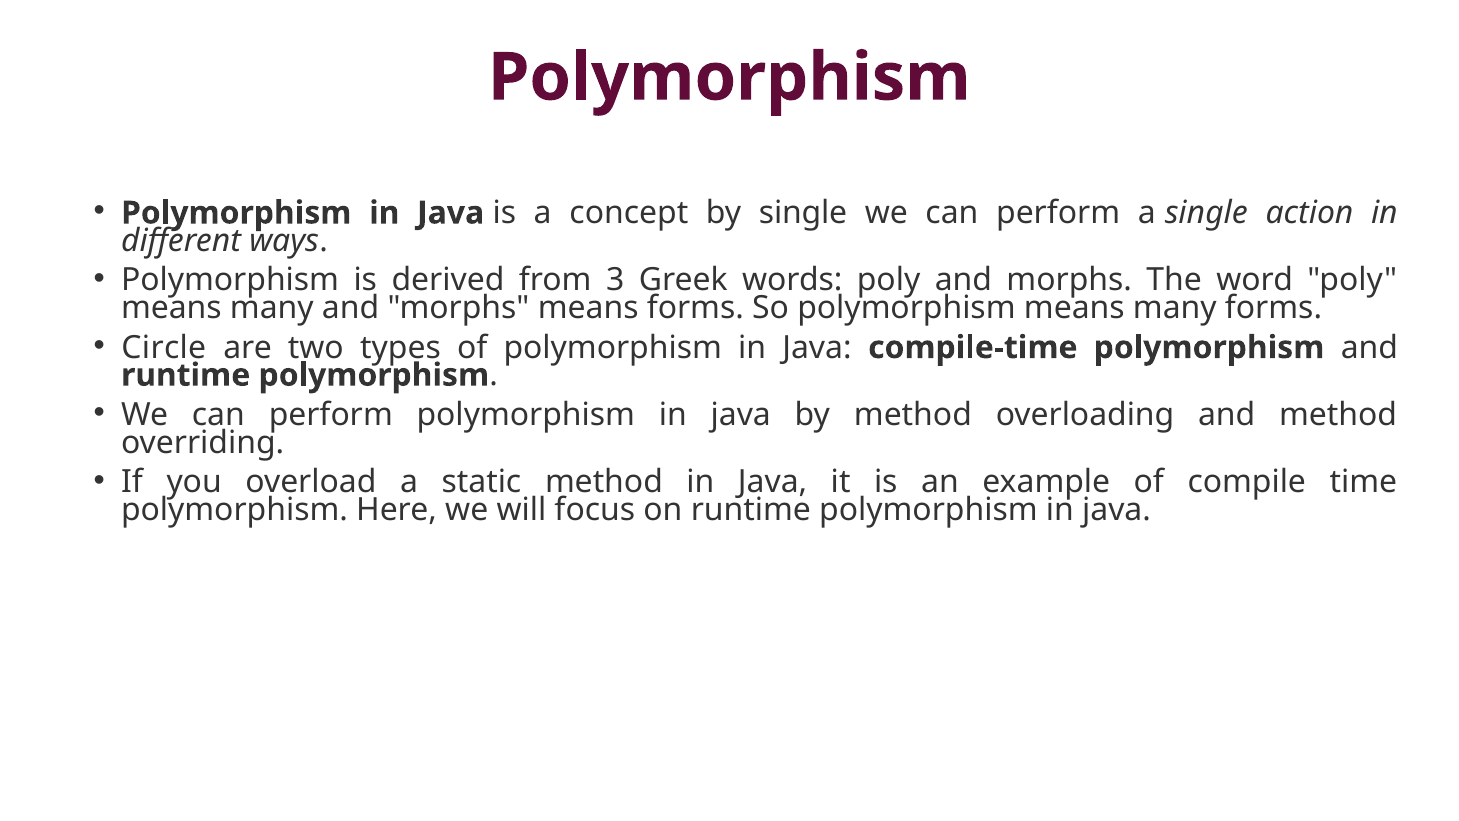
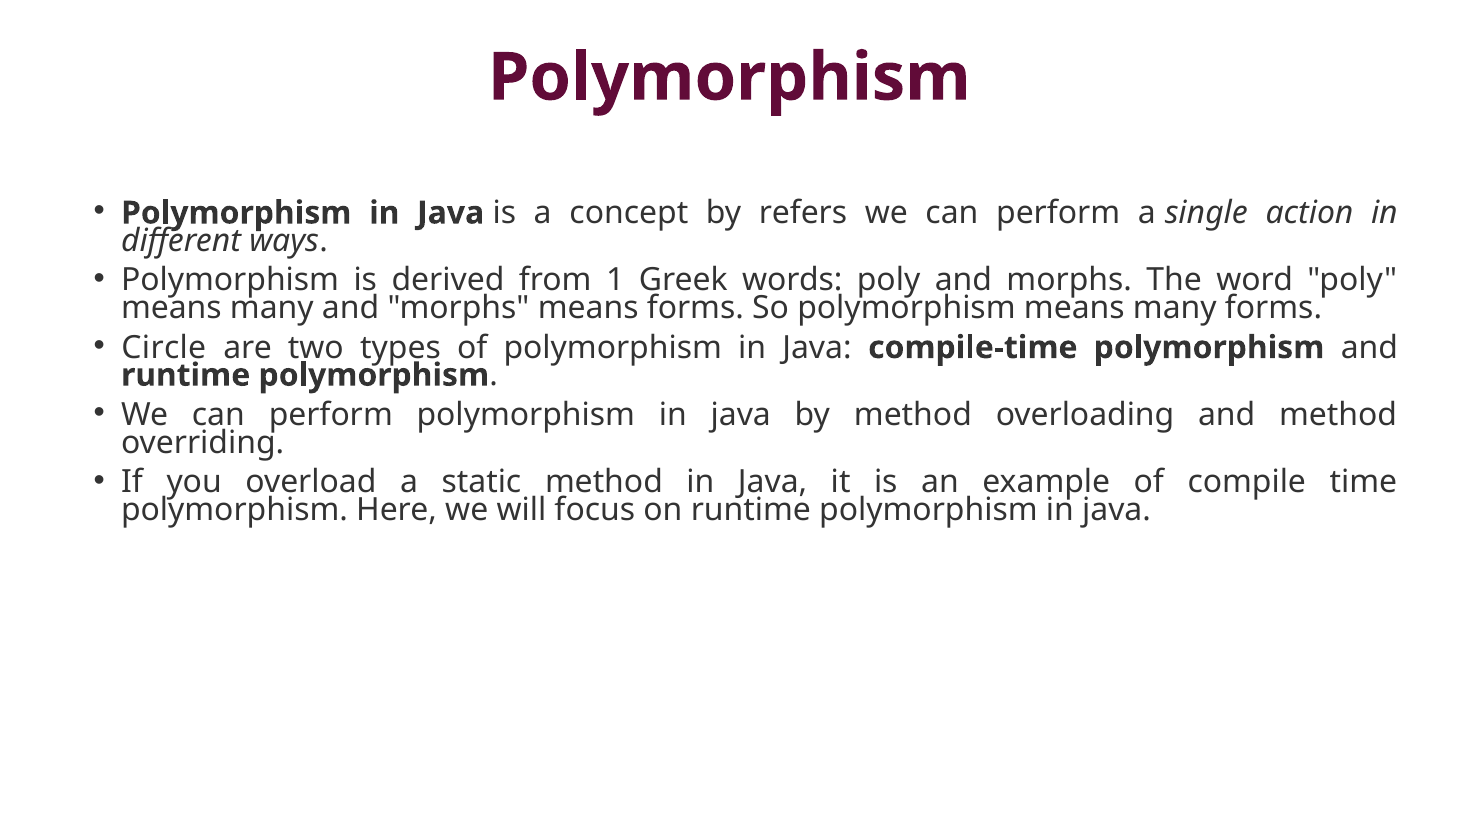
by single: single -> refers (803, 213)
3: 3 -> 1 (615, 280)
